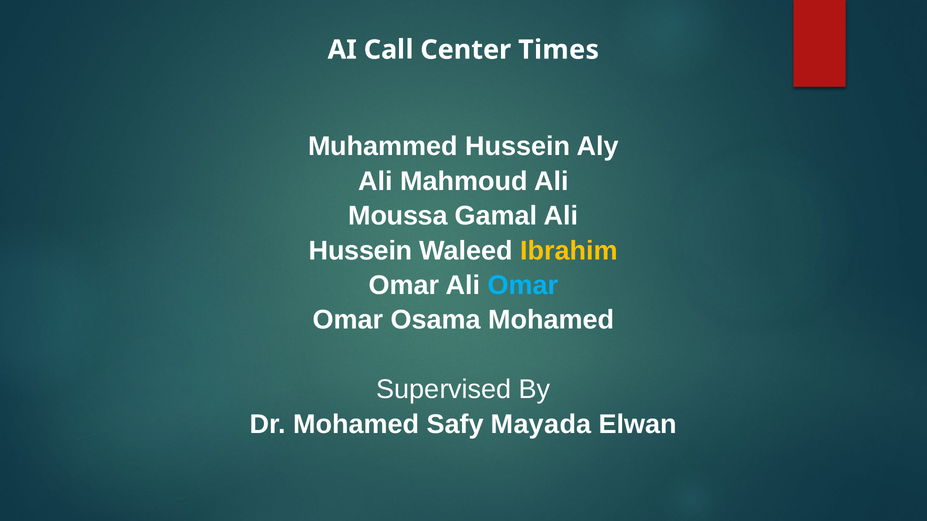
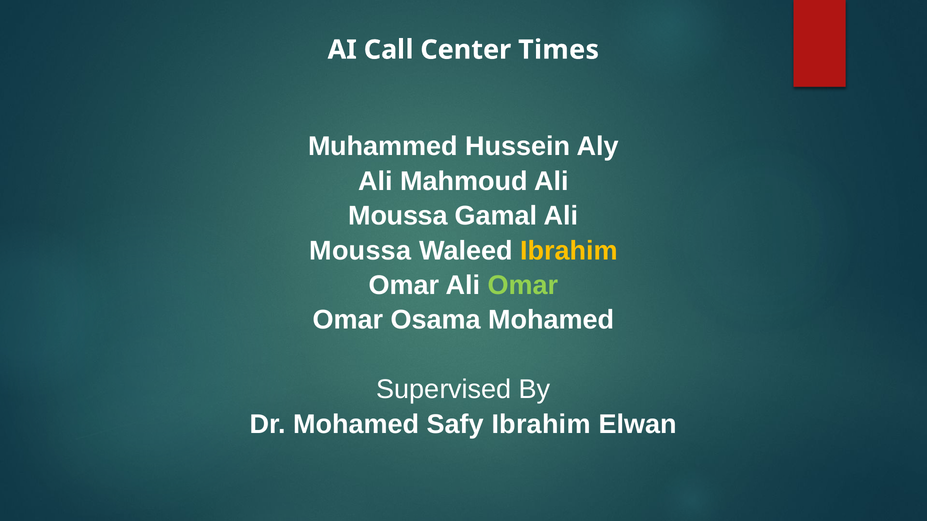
Hussein: Hussein -> Moussa (360, 251)
Omar colour: light blue -> light green (523, 286)
Safy Mayada: Mayada -> Ibrahim (541, 425)
